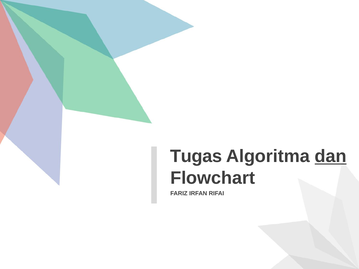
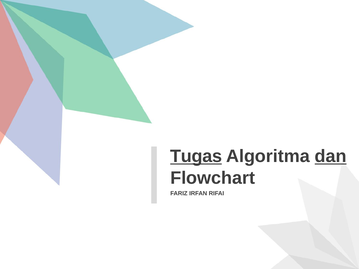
Tugas underline: none -> present (196, 156)
